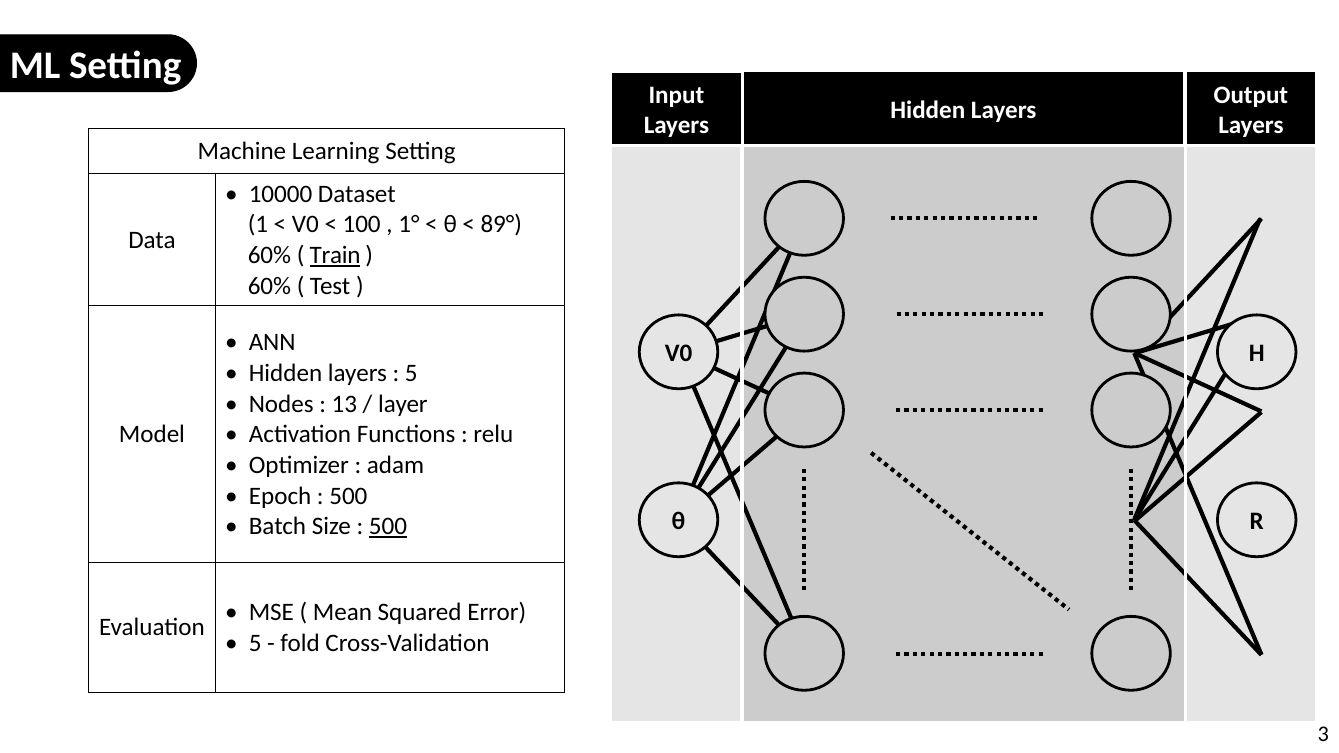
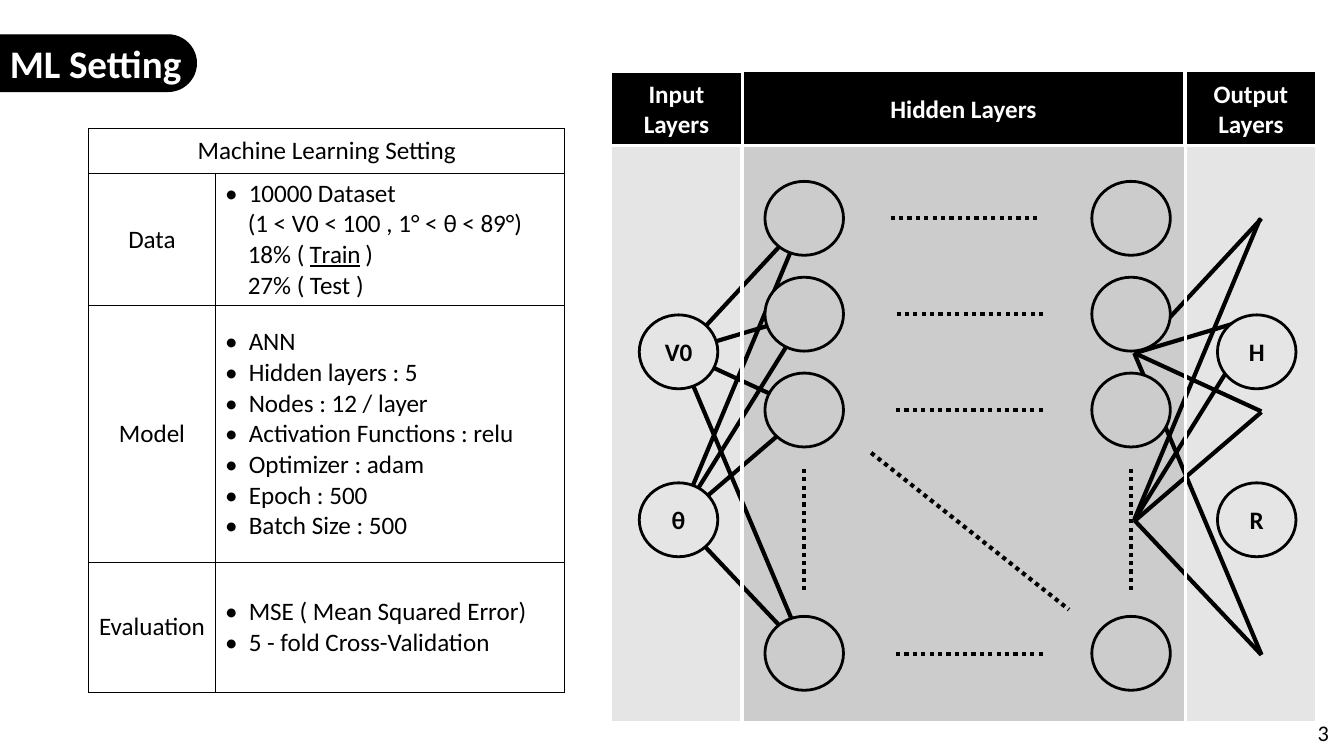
60%: 60% -> 18% (269, 255)
60%: 60% -> 27% (269, 286)
13: 13 -> 12 (344, 404)
500 underline: present -> none (388, 526)
